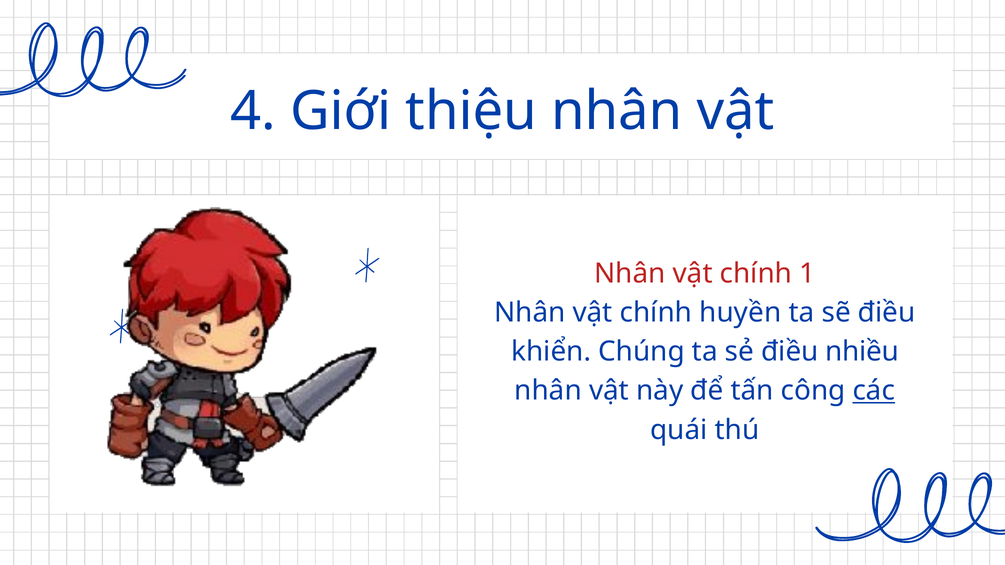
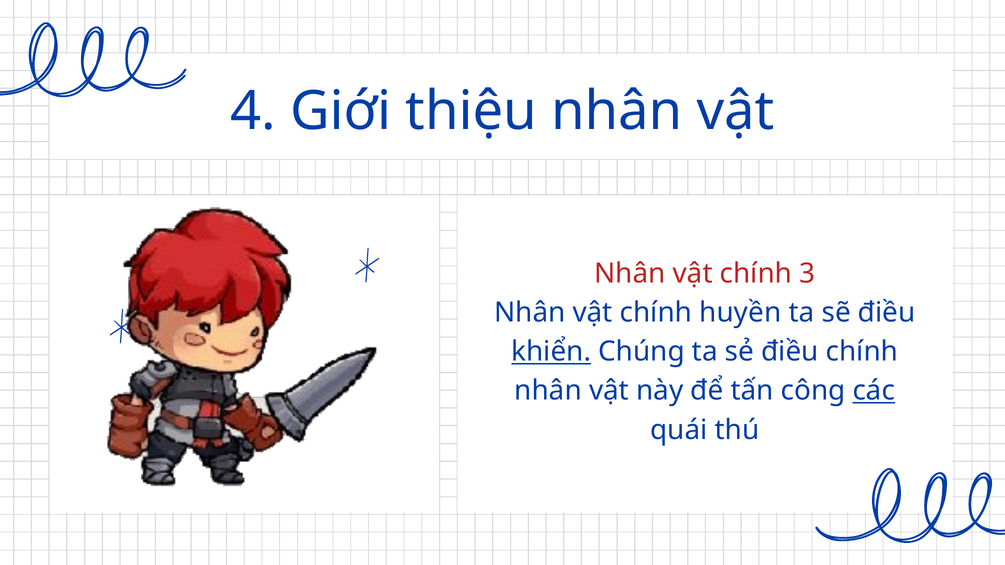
1: 1 -> 3 (807, 274)
khiển underline: none -> present (551, 352)
điều nhiều: nhiều -> chính (862, 352)
